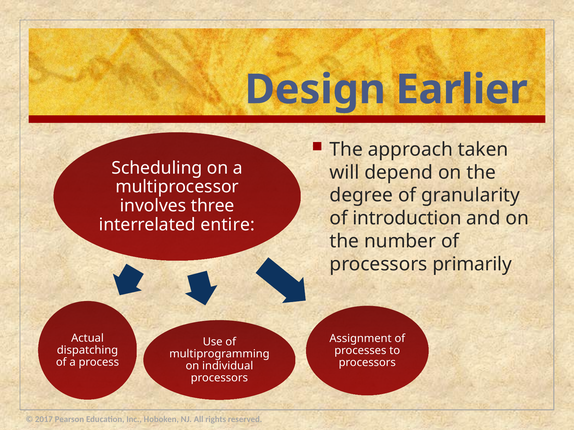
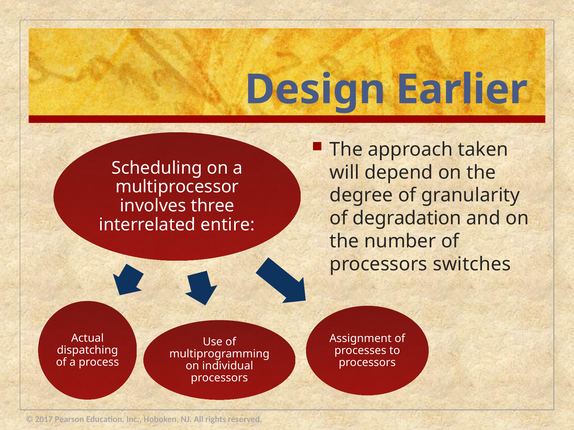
introduction: introduction -> degradation (407, 219)
primarily: primarily -> switches (472, 264)
